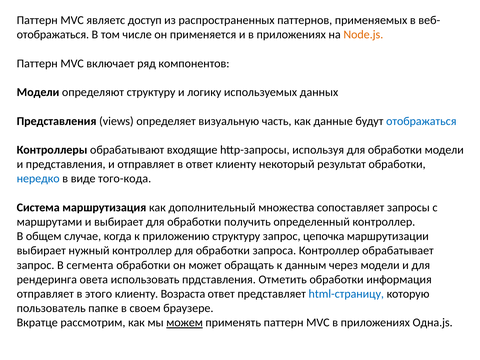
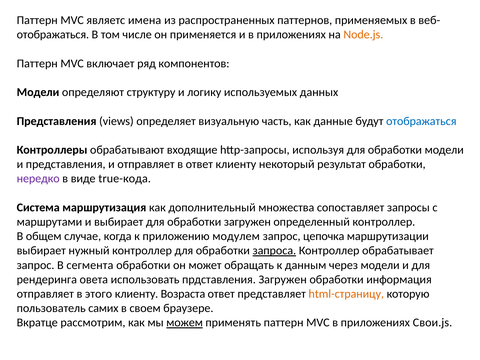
доступ: доступ -> имена (145, 20)
нередко colour: blue -> purple (38, 179)
того-кода: того-кода -> true-кода (125, 179)
обработки получить: получить -> загружен (247, 222)
приложению структуру: структуру -> модулем (236, 236)
запроса underline: none -> present (274, 251)
прдставления Отметить: Отметить -> Загружен (283, 279)
html-страницу colour: blue -> orange (346, 294)
папке: папке -> самих (103, 308)
Одна.js: Одна.js -> Свои.js (433, 323)
